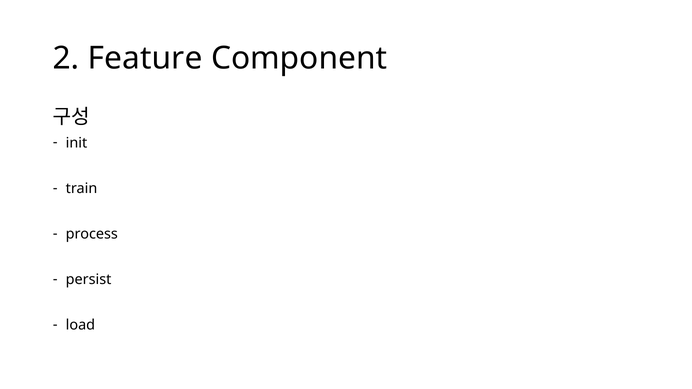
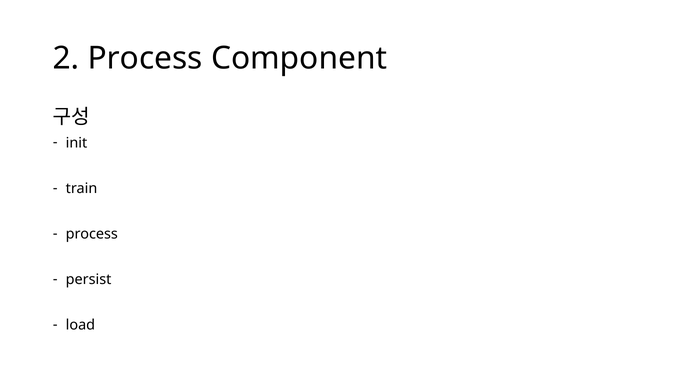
2 Feature: Feature -> Process (145, 58)
